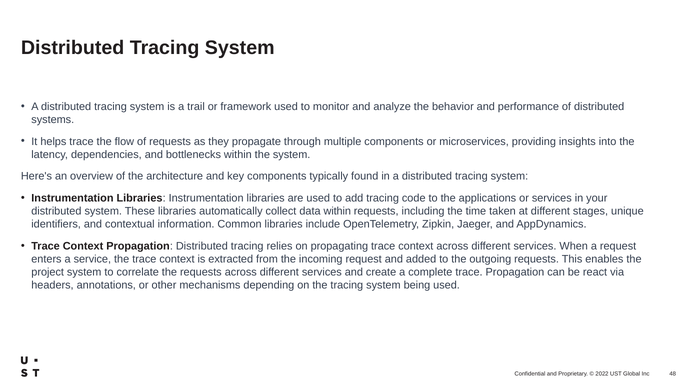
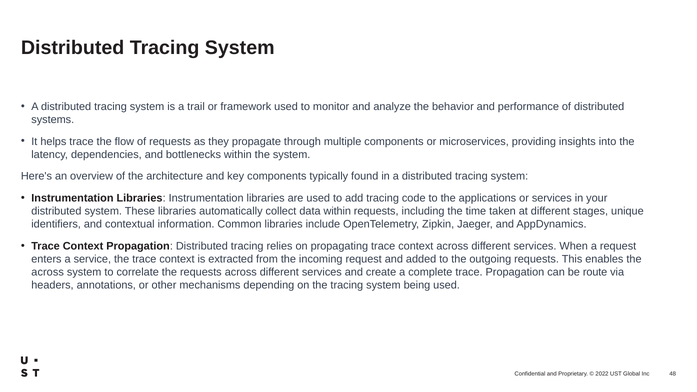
project: project -> across (48, 272)
react: react -> route (595, 272)
